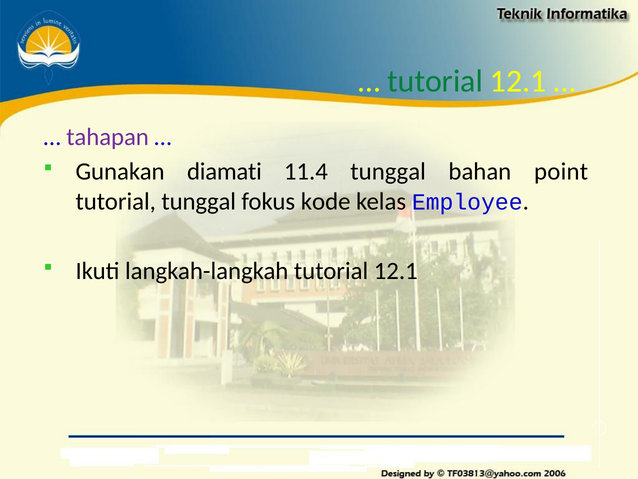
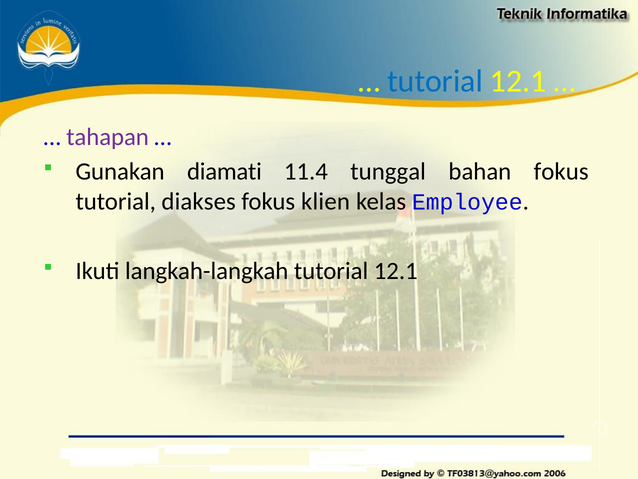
tutorial colour: green -> blue (435, 81)
bahan point: point -> fokus (561, 172)
tutorial tunggal: tunggal -> diakses (199, 201)
kode: kode -> klien (326, 201)
